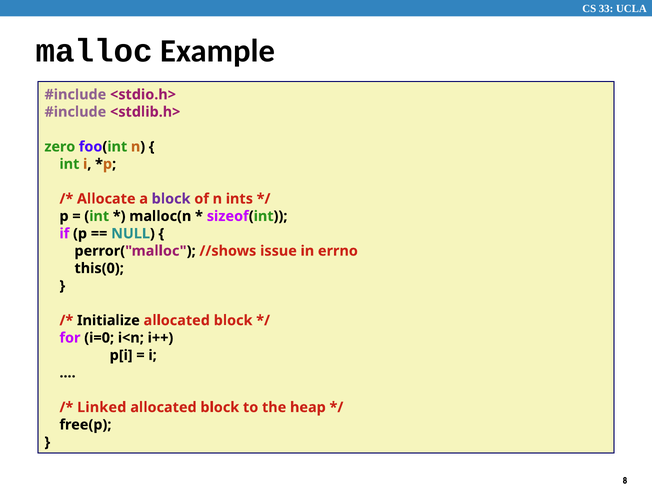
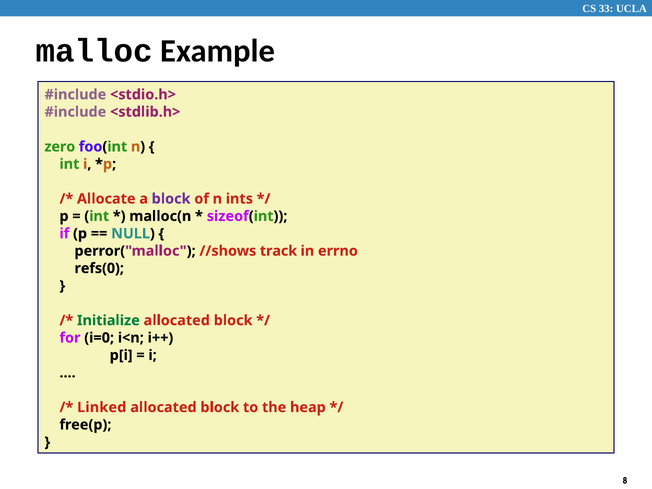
issue: issue -> track (279, 251)
this(0: this(0 -> refs(0 (99, 268)
Initialize colour: black -> green (108, 320)
